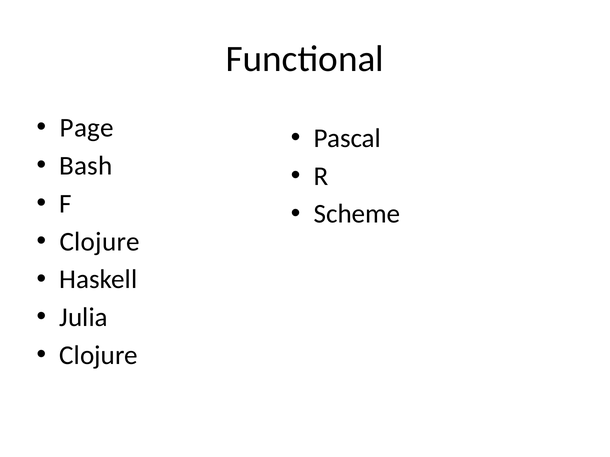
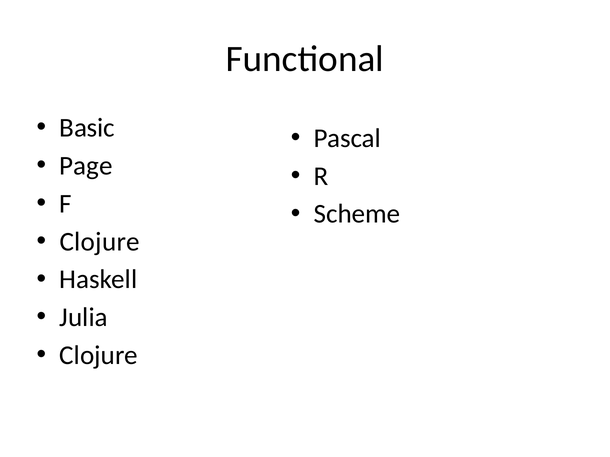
Page: Page -> Basic (87, 128)
Bash: Bash -> Page (86, 166)
